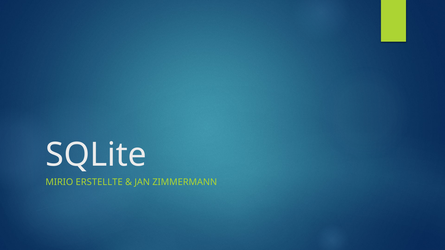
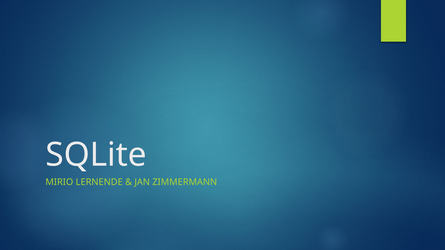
ERSTELLTE: ERSTELLTE -> LERNENDE (99, 182)
